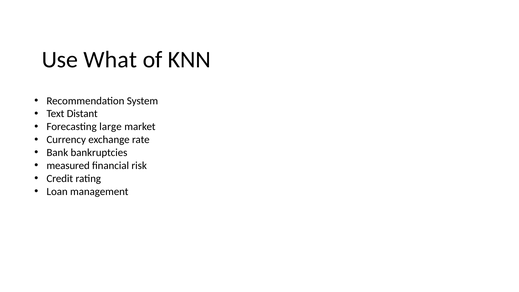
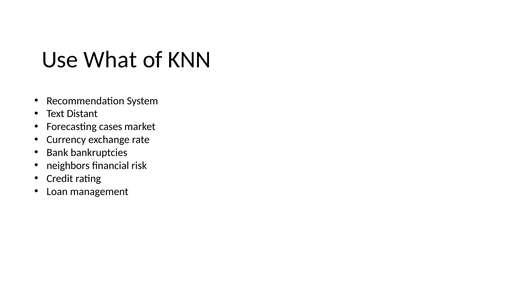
large: large -> cases (111, 127)
measured: measured -> neighbors (68, 166)
